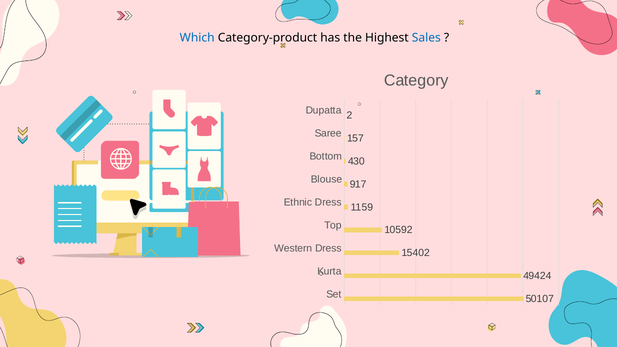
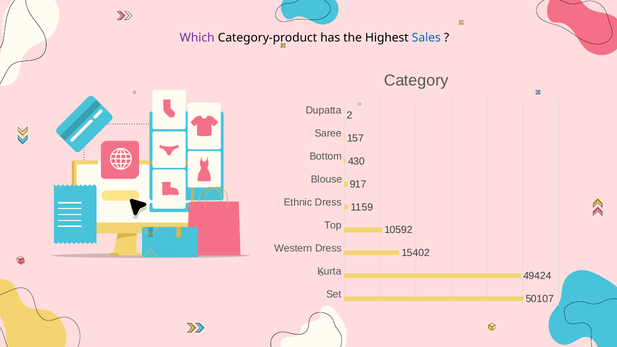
Which colour: blue -> purple (197, 38)
